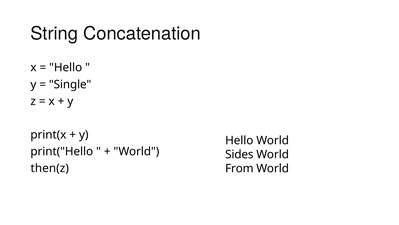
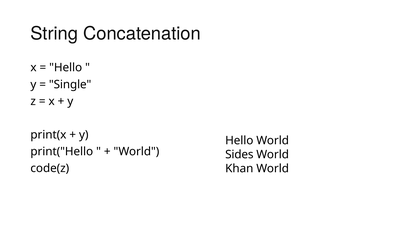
then(z: then(z -> code(z (50, 168)
From: From -> Khan (239, 168)
